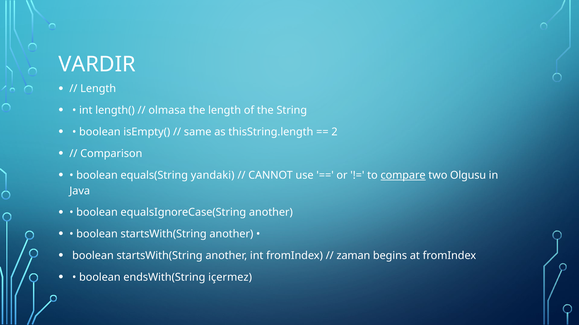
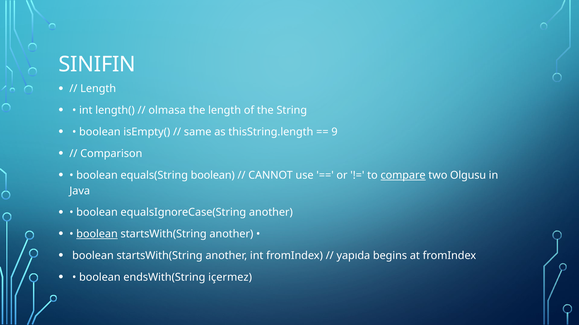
VARDIR: VARDIR -> SINIFIN (97, 64)
2: 2 -> 9 (334, 132)
equals(String yandaki: yandaki -> boolean (213, 176)
boolean underline: none -> present (97, 235)
zaman: zaman -> yapıda (353, 256)
